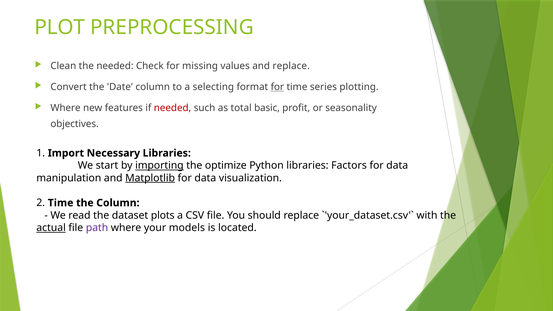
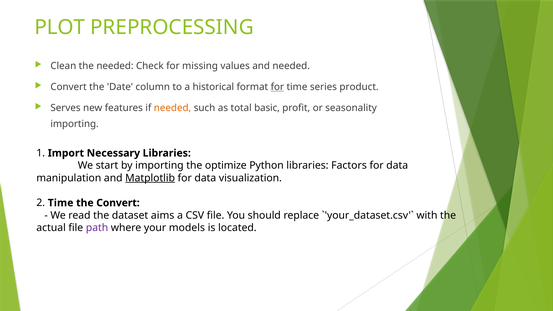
and replace: replace -> needed (291, 66)
selecting: selecting -> historical (213, 87)
plotting: plotting -> product (359, 87)
Where: Where -> Serves (65, 108)
needed colour: red -> orange (173, 108)
objectives: objectives -> importing (75, 124)
importing underline: present -> none (159, 166)
the Column: Column -> Convert (118, 203)
plots: plots -> aims (163, 215)
actual underline: present -> none (51, 228)
